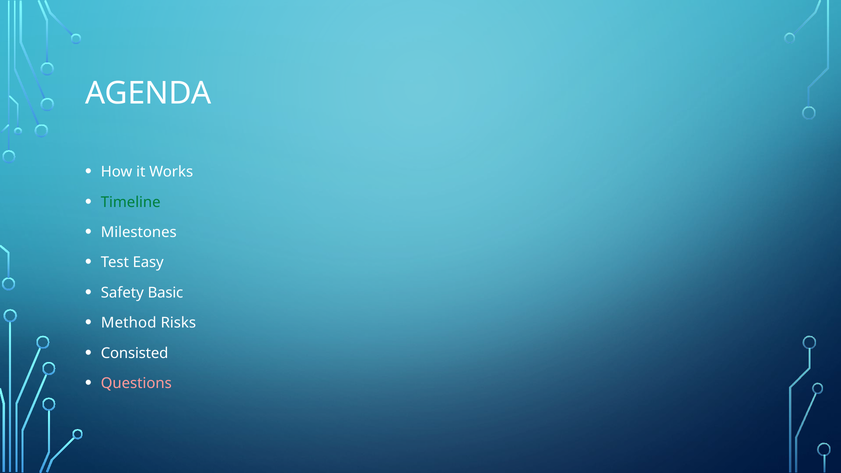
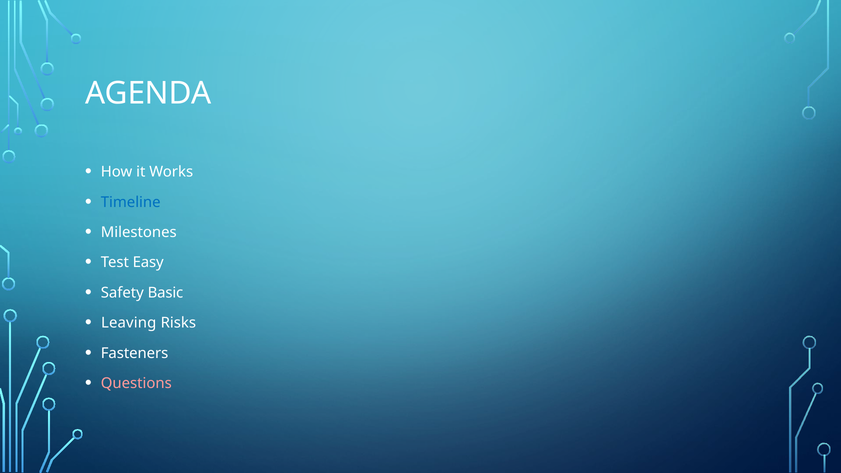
Timeline colour: green -> blue (131, 202)
Method: Method -> Leaving (129, 323)
Consisted: Consisted -> Fasteners (135, 353)
